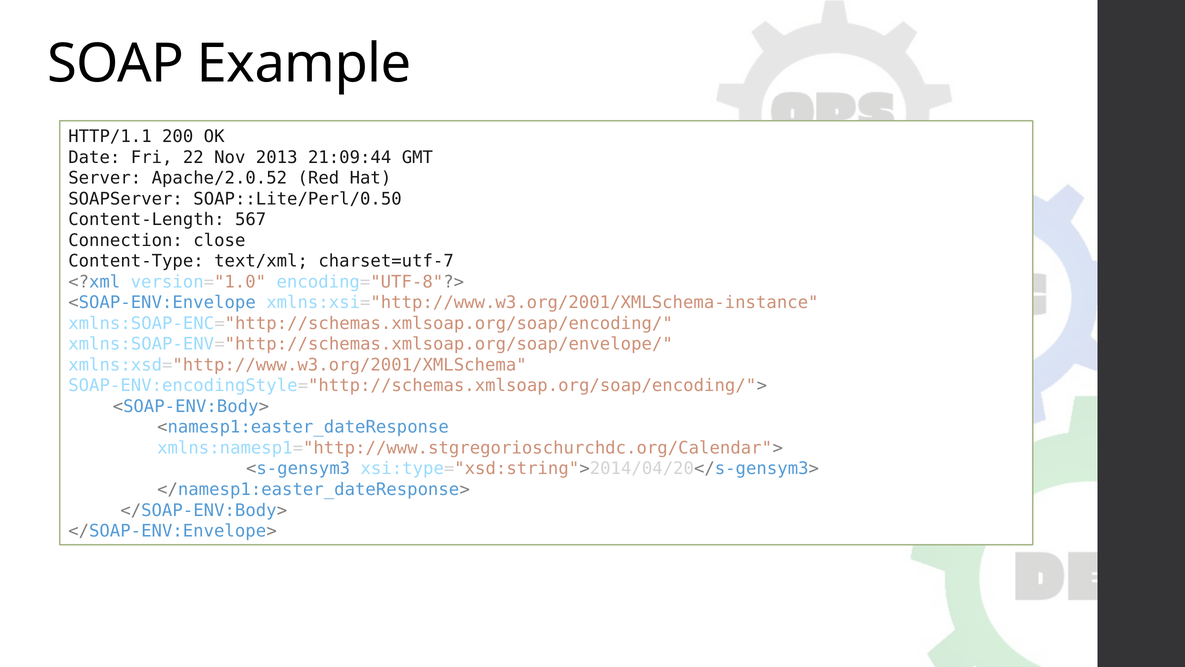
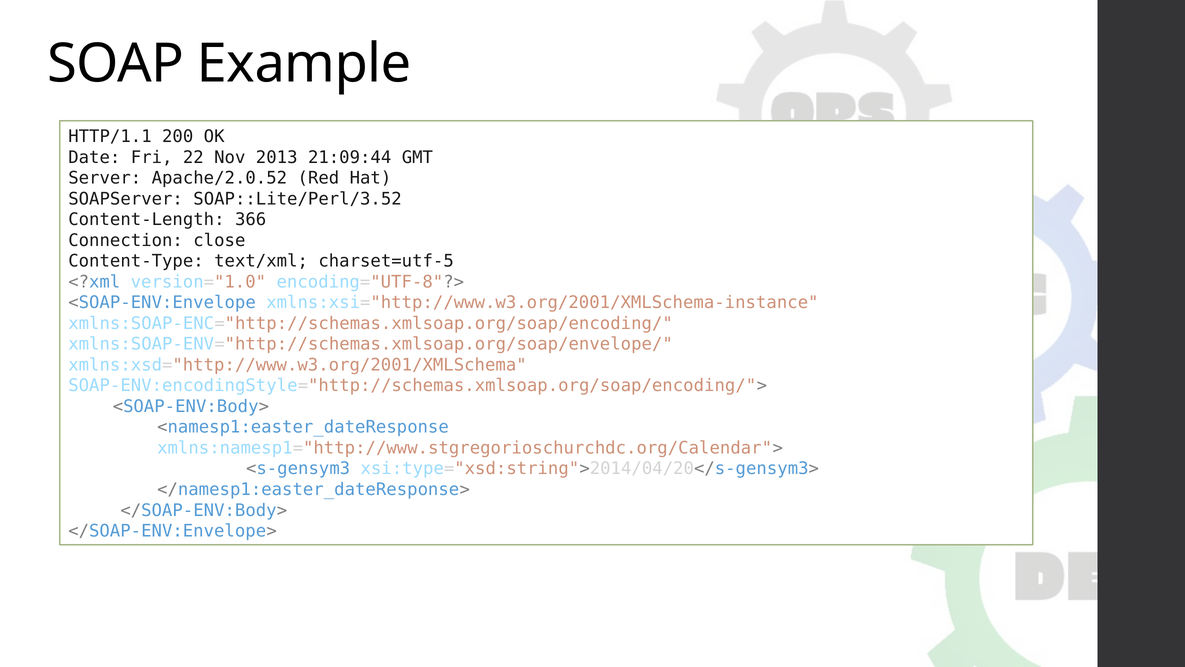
SOAP::Lite/Perl/0.50: SOAP::Lite/Perl/0.50 -> SOAP::Lite/Perl/3.52 (298, 199)
567: 567 -> 366 (251, 219)
charset=utf-7: charset=utf-7 -> charset=utf-5 (386, 261)
